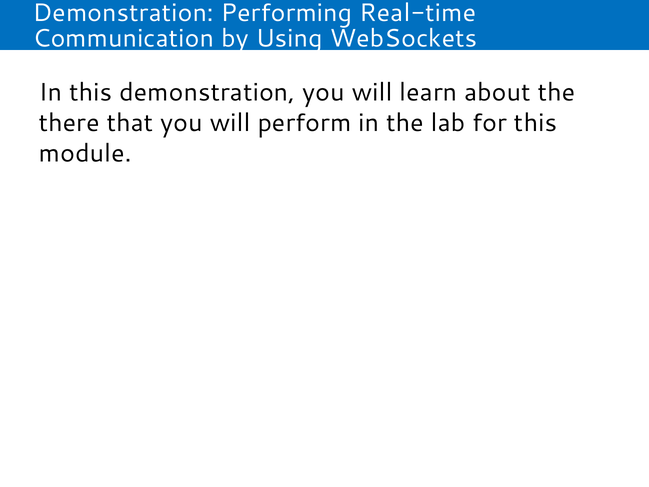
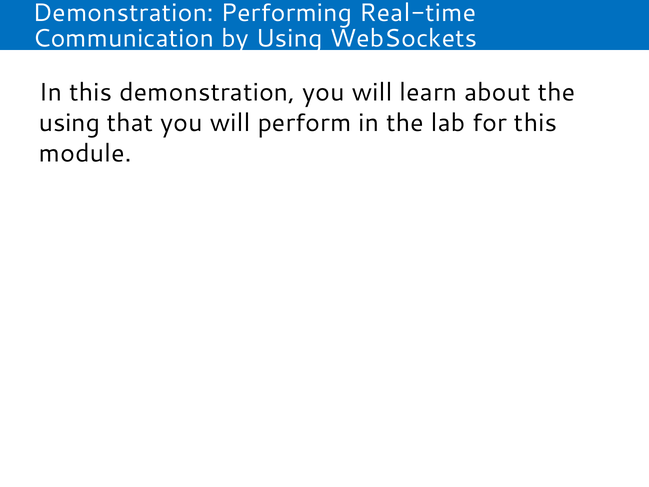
there: there -> using (69, 123)
